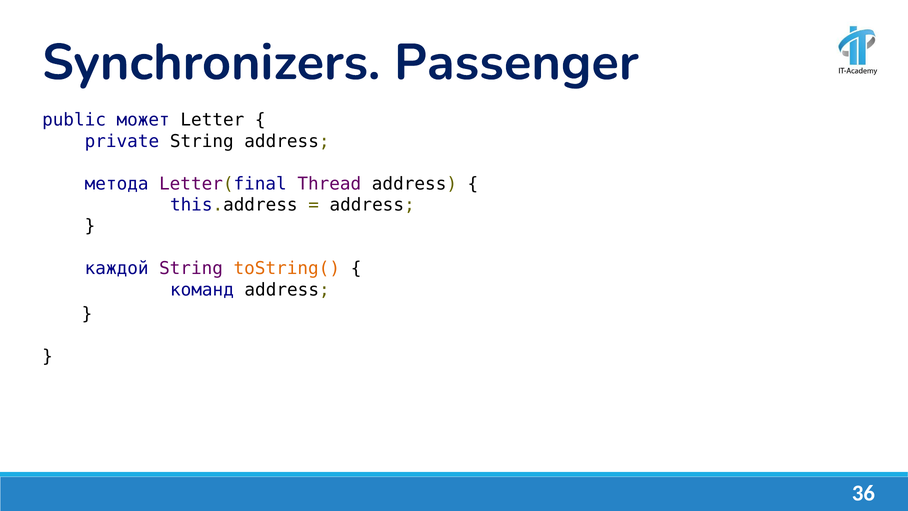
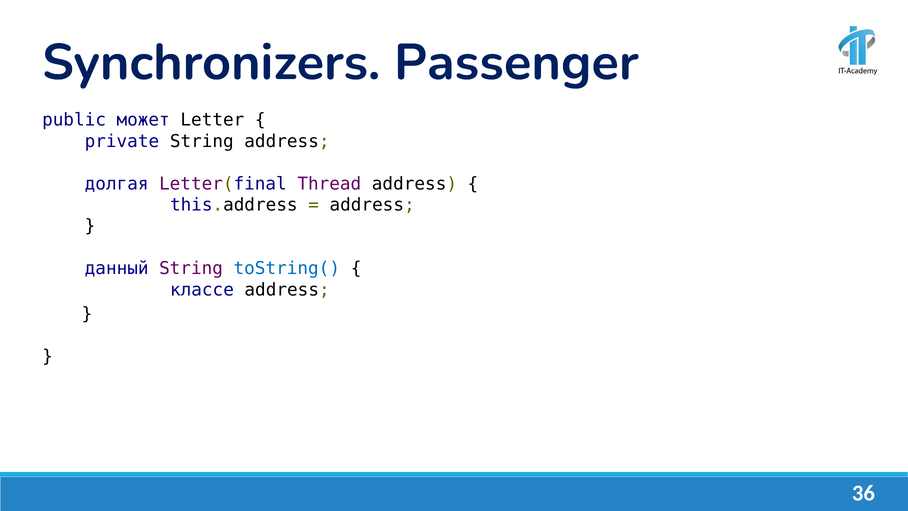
метода: метода -> долгая (117, 184)
каждой: каждой -> данный (117, 268)
toString( colour: orange -> blue (287, 268)
команд: команд -> классе (202, 290)
